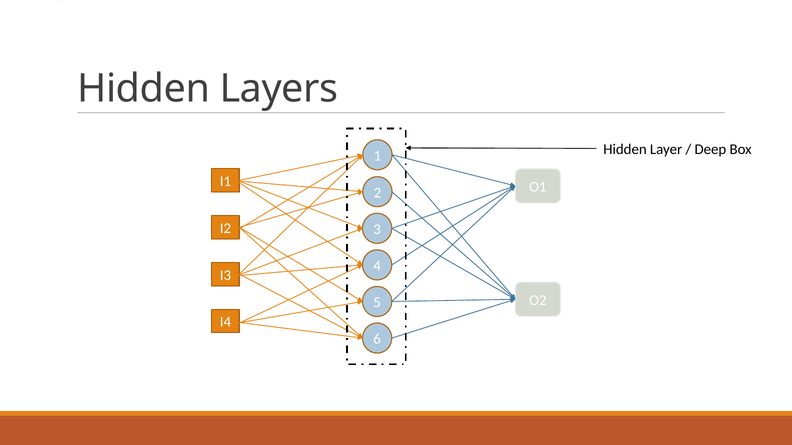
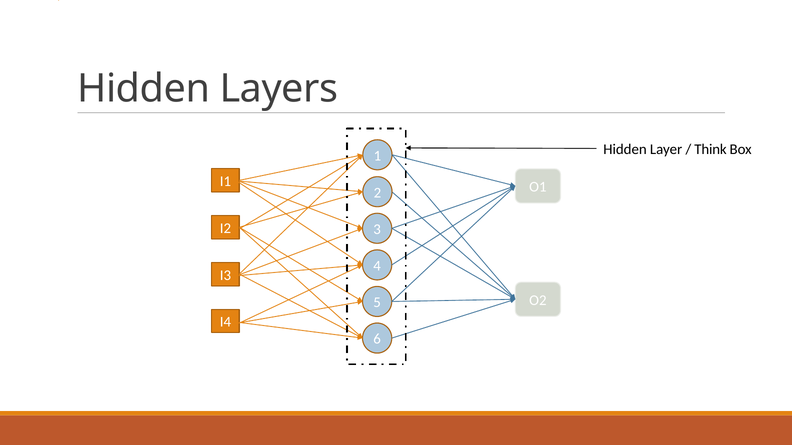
Deep: Deep -> Think (711, 149)
